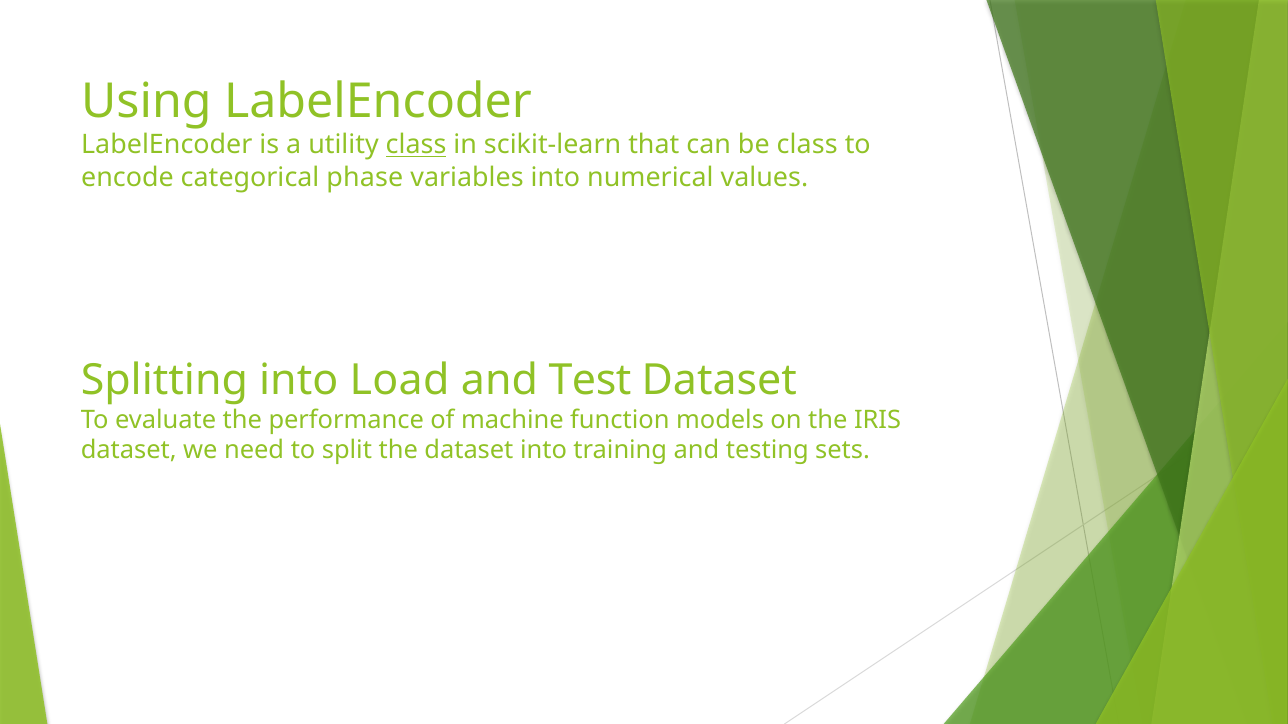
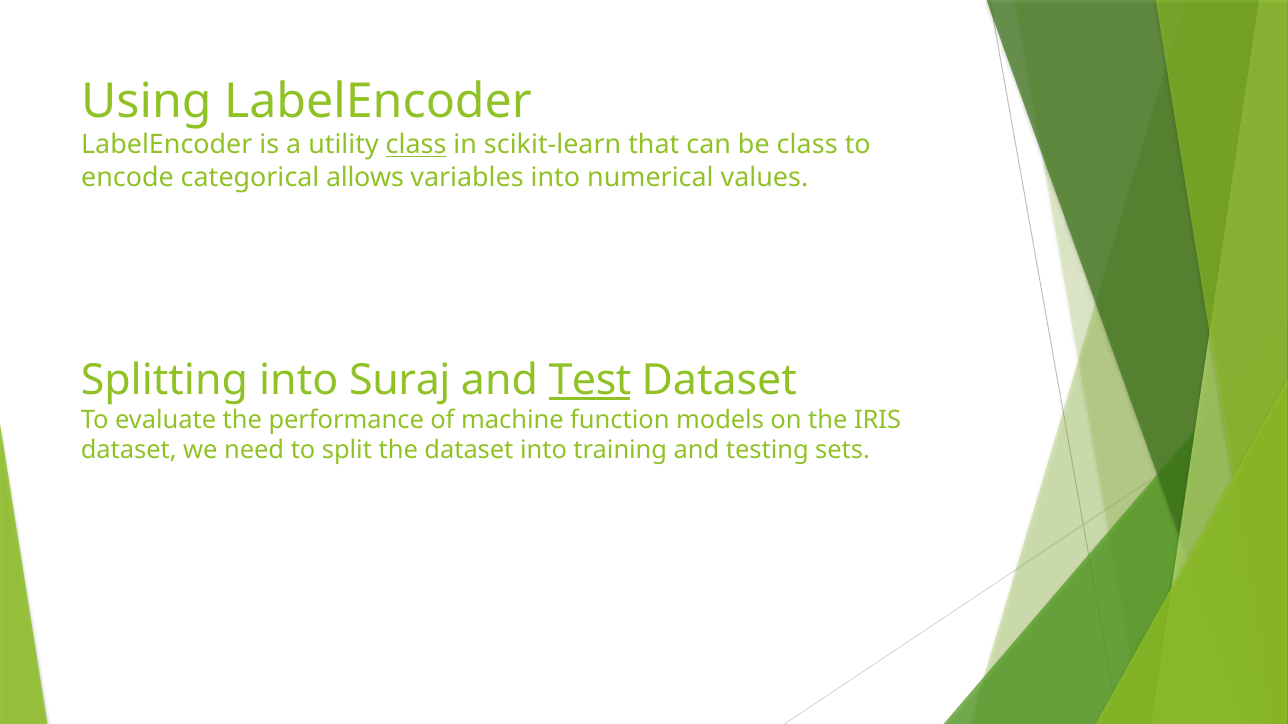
phase: phase -> allows (365, 177)
Load: Load -> Suraj (400, 380)
Test underline: none -> present (590, 380)
